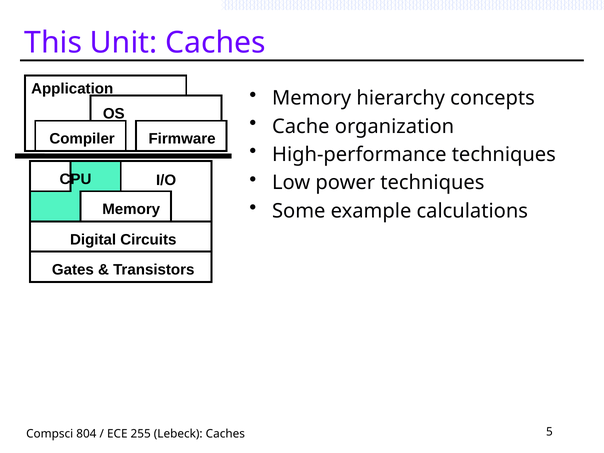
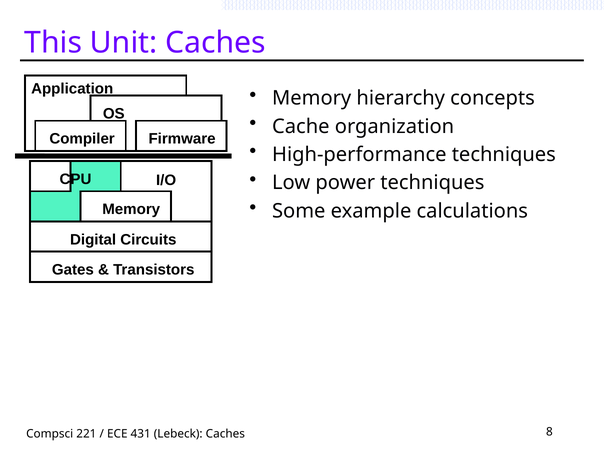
804: 804 -> 221 (86, 434)
255: 255 -> 431 (141, 434)
5: 5 -> 8 (549, 432)
